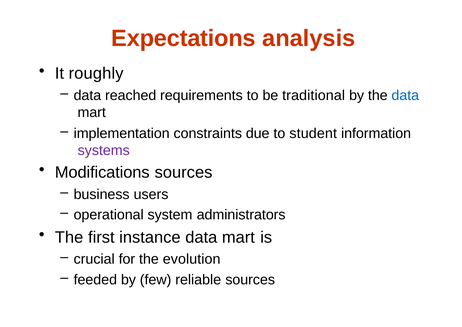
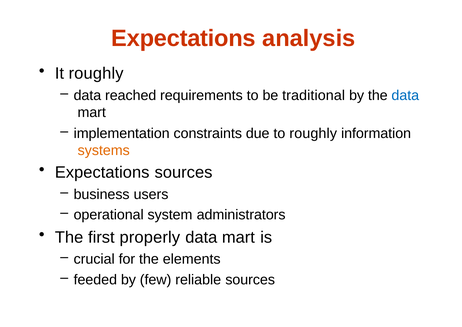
to student: student -> roughly (313, 133)
systems colour: purple -> orange (104, 150)
Modifications: Modifications -> Expectations (102, 172)
instance: instance -> properly (150, 237)
evolution: evolution -> elements (192, 259)
